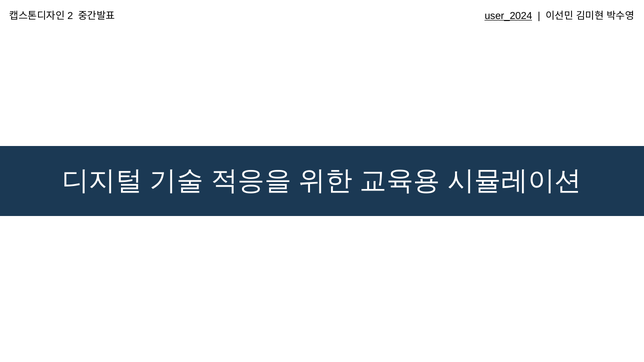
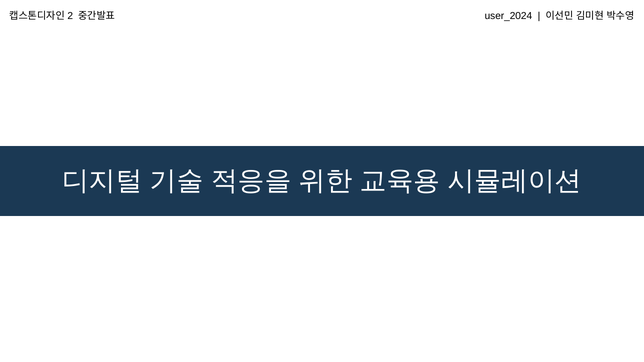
user_2024 underline: present -> none (508, 16)
